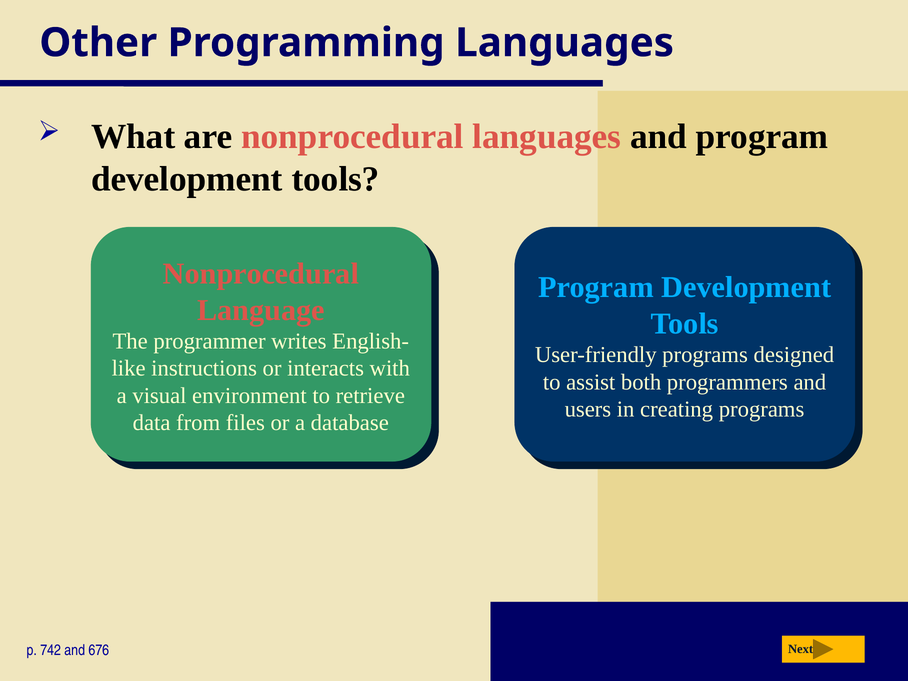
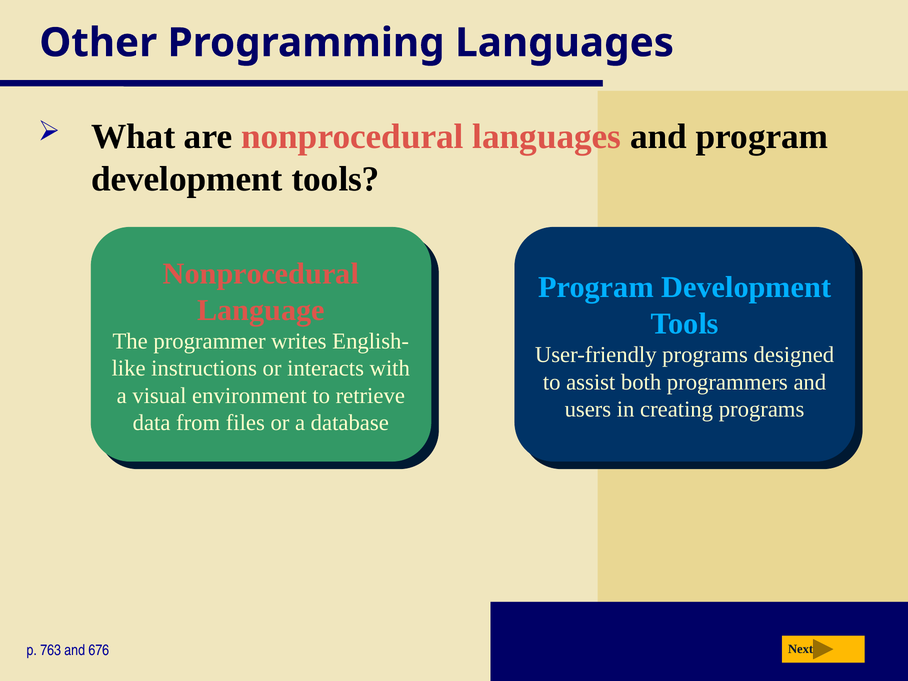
742: 742 -> 763 (51, 650)
